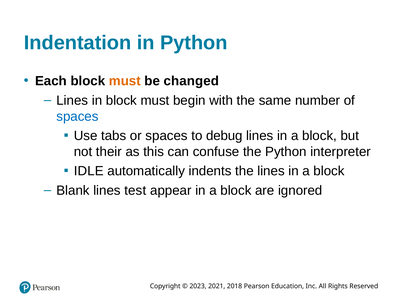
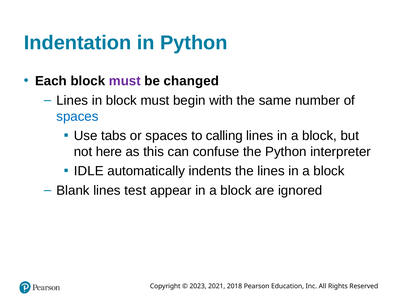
must colour: orange -> purple (125, 81)
debug: debug -> calling (224, 135)
their: their -> here (109, 151)
